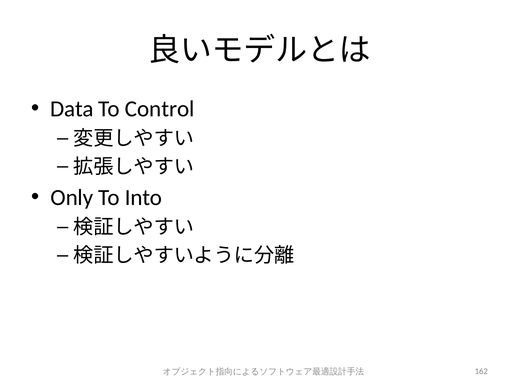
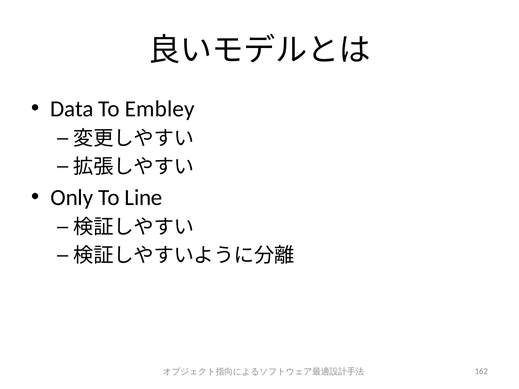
Control: Control -> Embley (160, 109)
Into: Into -> Line (143, 198)
